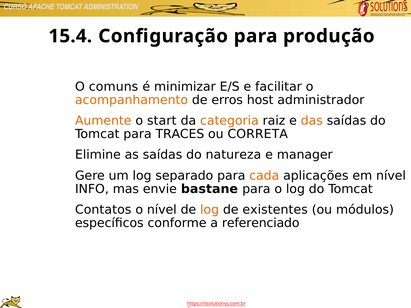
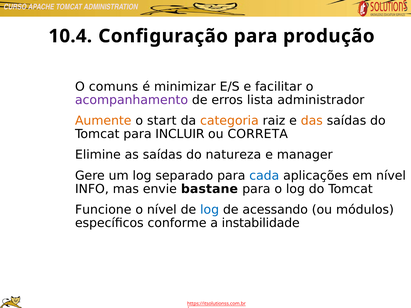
15.4: 15.4 -> 10.4 (70, 36)
acompanhamento colour: orange -> purple (132, 100)
host: host -> lista (260, 100)
TRACES: TRACES -> INCLUIR (180, 134)
cada colour: orange -> blue (264, 176)
Contatos: Contatos -> Funcione (103, 210)
log colour: orange -> blue (210, 210)
existentes: existentes -> acessando (275, 210)
referenciado: referenciado -> instabilidade (261, 223)
